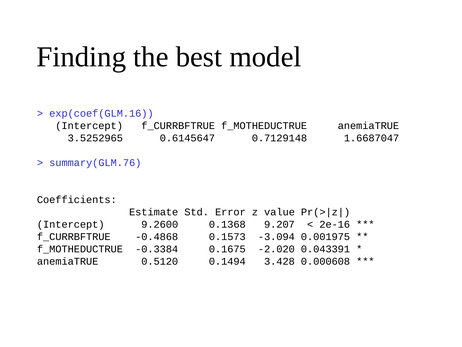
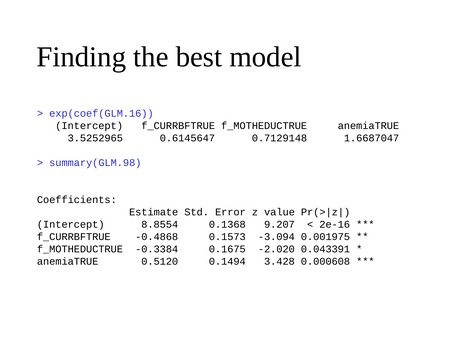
summary(GLM.76: summary(GLM.76 -> summary(GLM.98 (95, 163)
9.2600: 9.2600 -> 8.8554 (160, 224)
